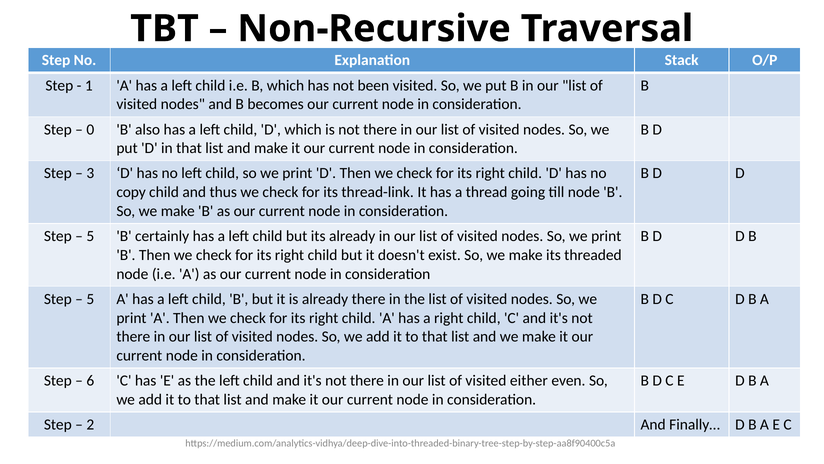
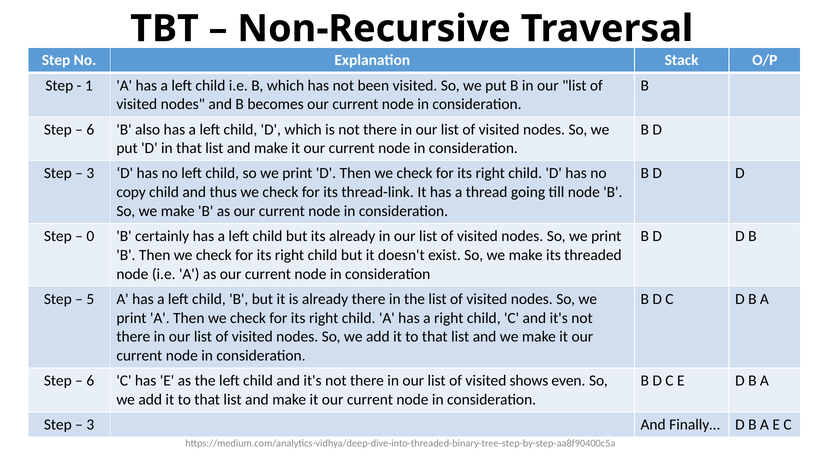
0: 0 -> 6 (90, 129)
5: 5 -> 0 (90, 236)
either: either -> shows (529, 380)
2: 2 -> 3 (90, 424)
